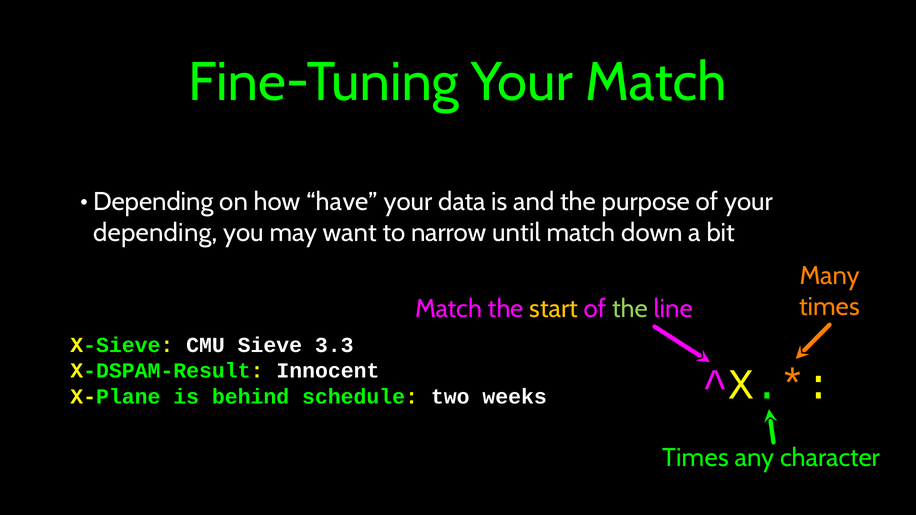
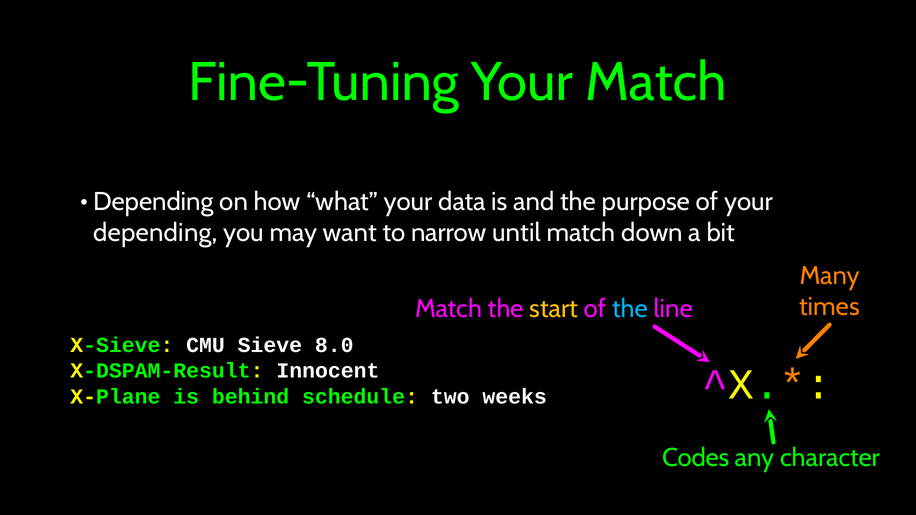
have: have -> what (342, 202)
the colour: light green -> light blue (630, 309)
3.3: 3.3 -> 8.0 (334, 345)
Times: Times -> Codes (696, 458)
